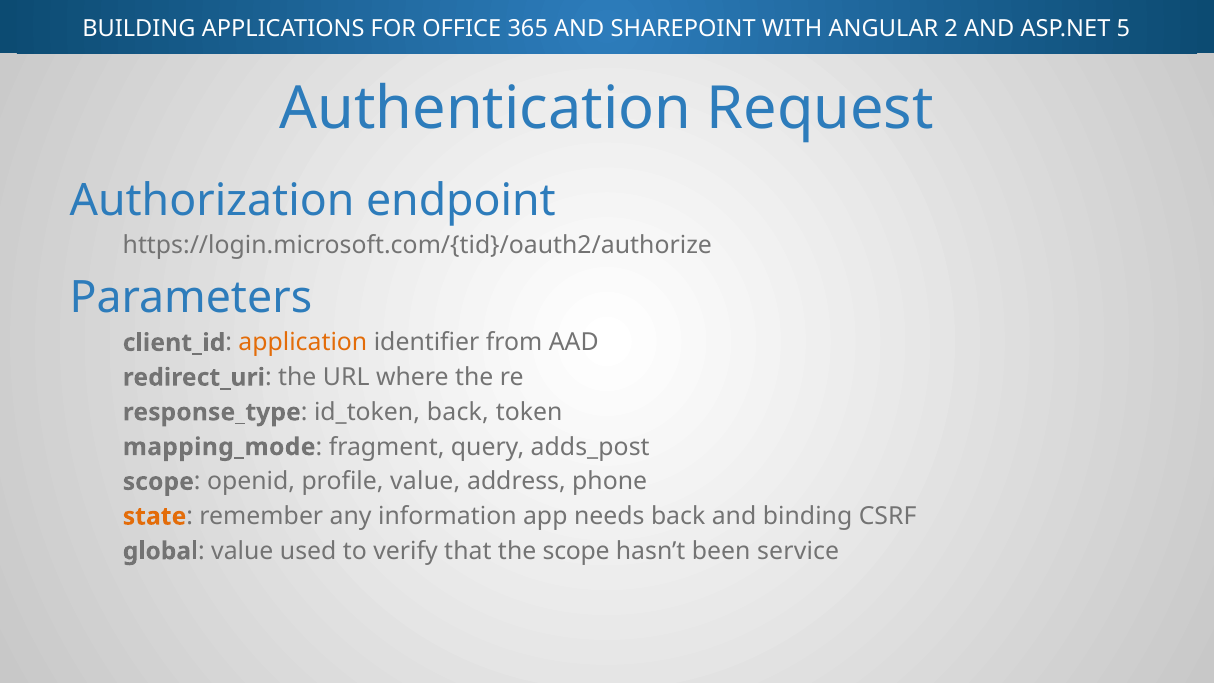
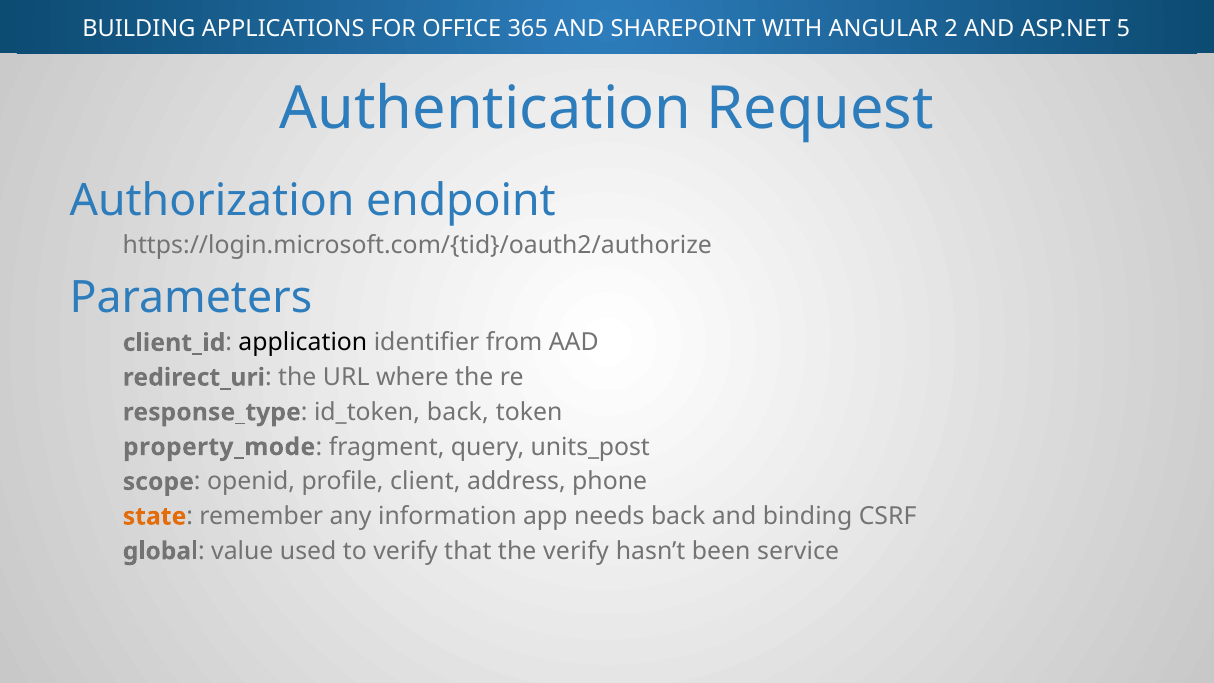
application colour: orange -> black (303, 343)
mapping_mode: mapping_mode -> property_mode (219, 447)
adds_post: adds_post -> units_post (590, 447)
profile value: value -> client (425, 482)
the scope: scope -> verify (576, 551)
